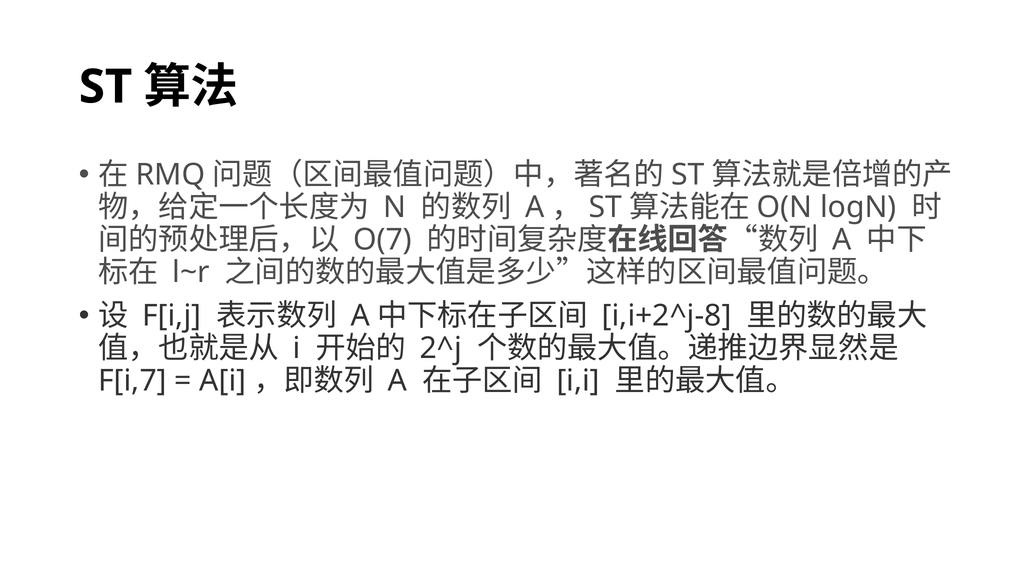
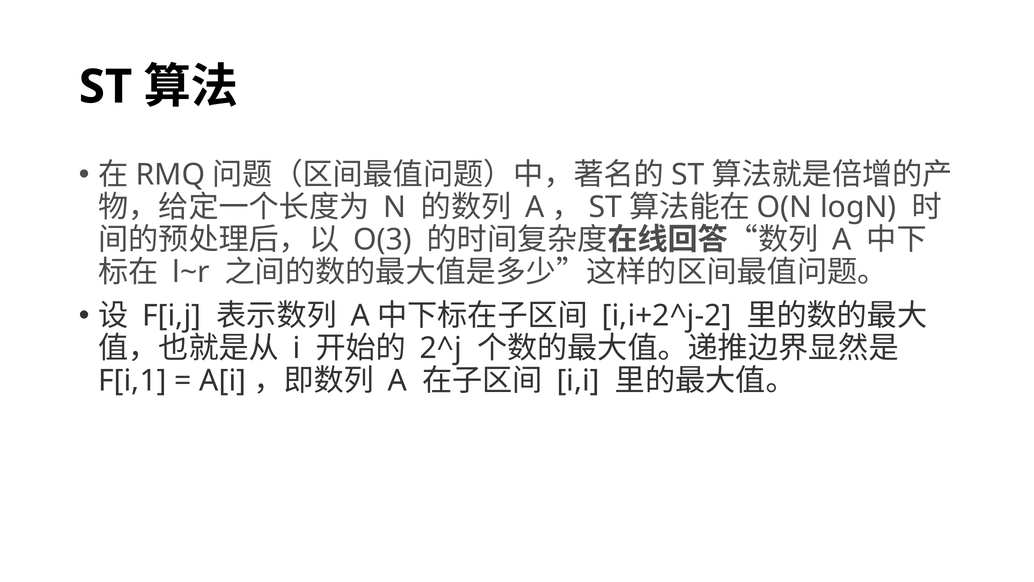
O(7: O(7 -> O(3 (382, 240)
i,i+2^j-8: i,i+2^j-8 -> i,i+2^j-2 (667, 316)
F[i,7: F[i,7 -> F[i,1 (132, 381)
